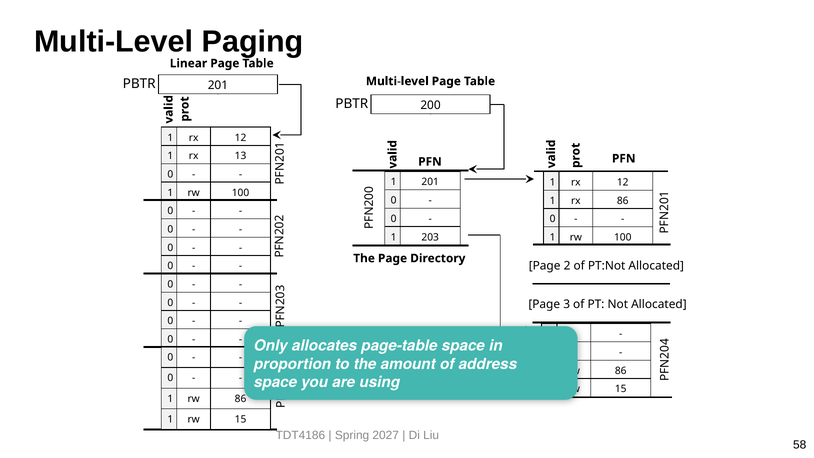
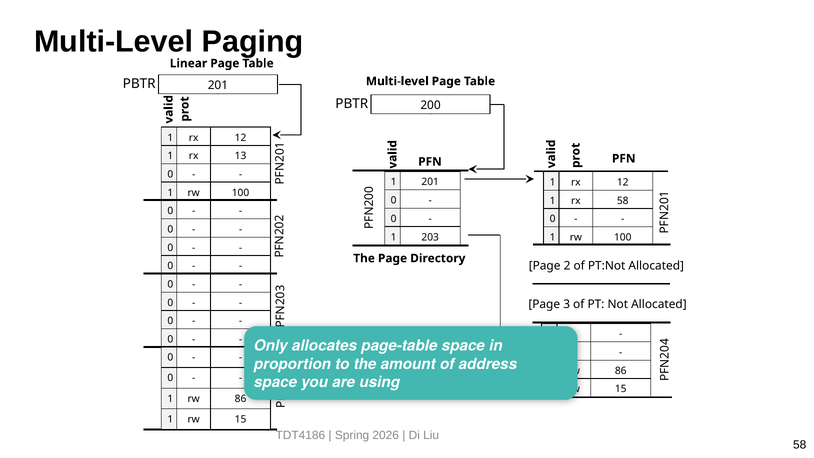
rx 86: 86 -> 58 (623, 201)
2027: 2027 -> 2026 (386, 435)
